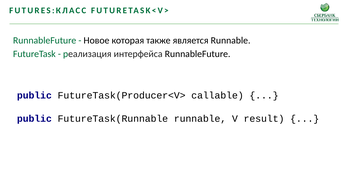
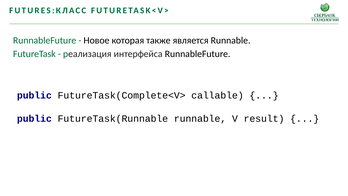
FutureTask(Producer<V>: FutureTask(Producer<V> -> FutureTask(Complete<V> (122, 95)
